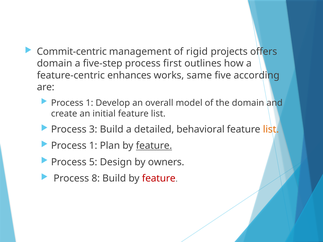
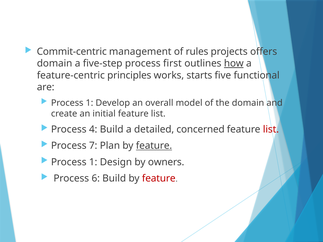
rigid: rigid -> rules (197, 52)
how underline: none -> present (234, 63)
enhances: enhances -> principles (129, 75)
same: same -> starts (199, 75)
according: according -> functional (257, 75)
3: 3 -> 4 (93, 130)
behavioral: behavioral -> concerned (201, 130)
list colour: orange -> red (271, 130)
1: 1 -> 7 (93, 146)
5: 5 -> 1 (93, 162)
8: 8 -> 6 (96, 179)
